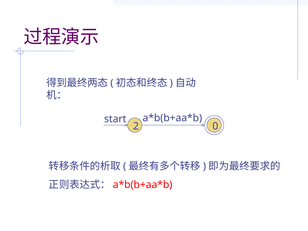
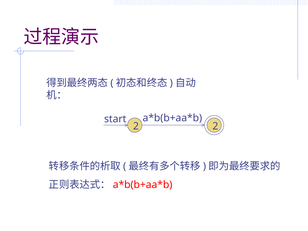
2 0: 0 -> 2 (215, 126)
